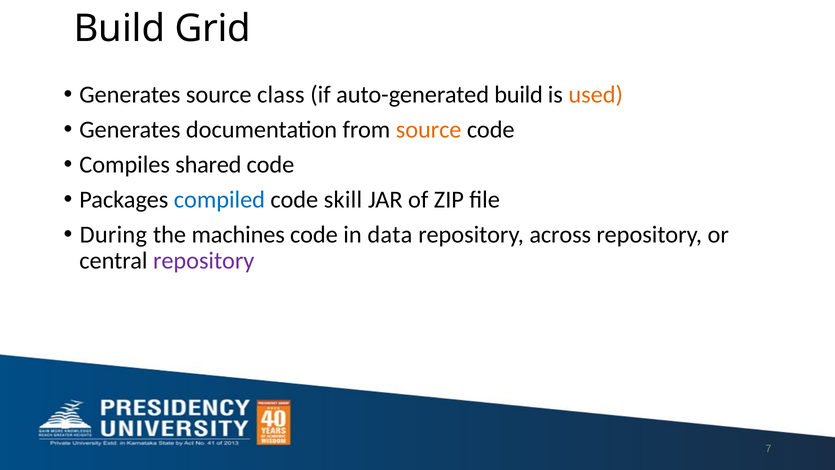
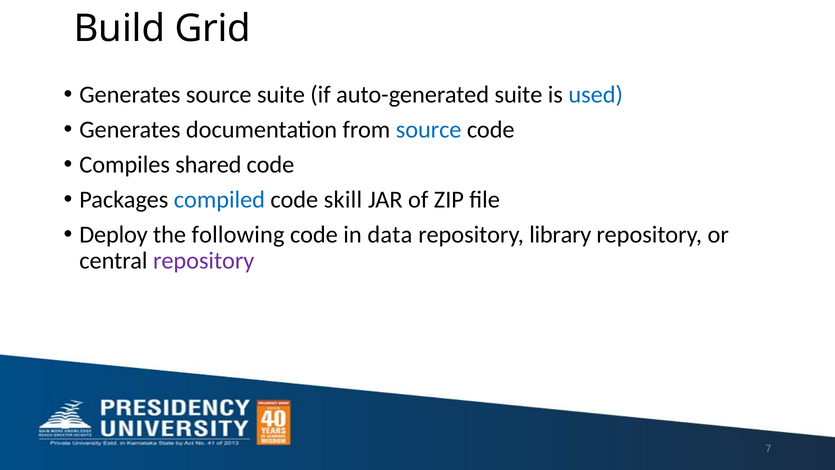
source class: class -> suite (281, 94)
auto-generated build: build -> suite (518, 94)
used colour: orange -> blue (596, 94)
source colour: orange -> blue (429, 129)
During: During -> Deploy (114, 234)
machines: machines -> following (238, 234)
across: across -> library (560, 234)
